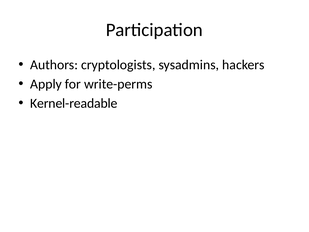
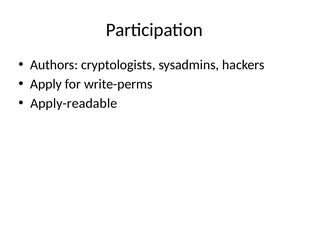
Kernel-readable: Kernel-readable -> Apply-readable (74, 103)
